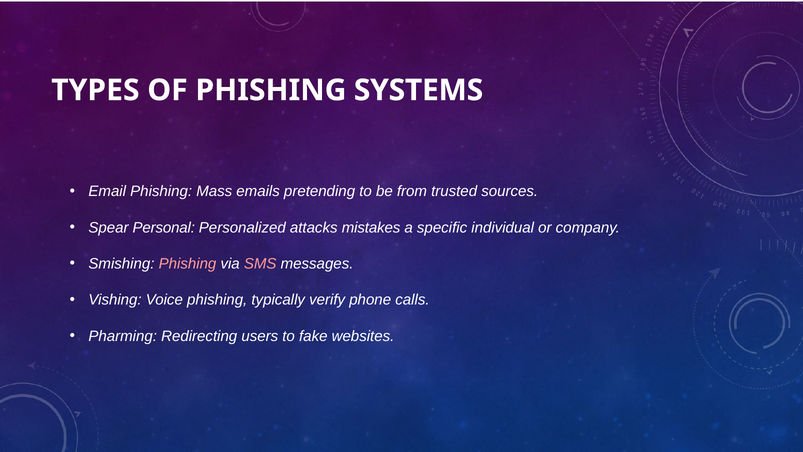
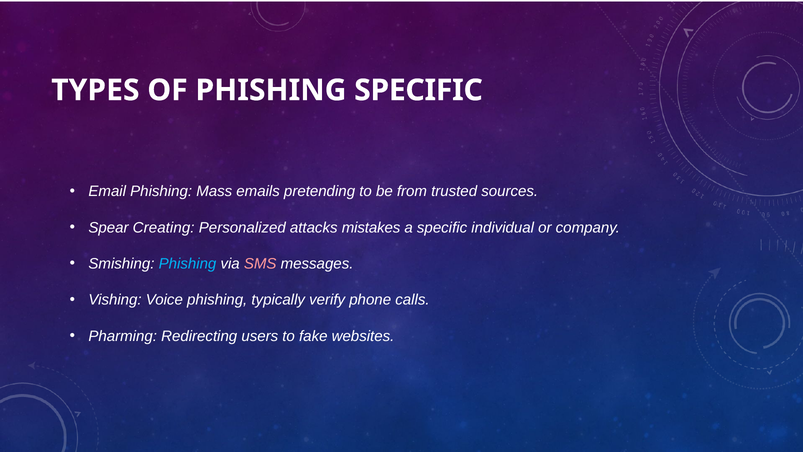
PHISHING SYSTEMS: SYSTEMS -> SPECIFIC (418, 90)
Personal: Personal -> Creating (164, 227)
Phishing colour: pink -> light blue (188, 264)
